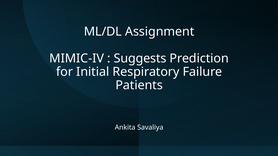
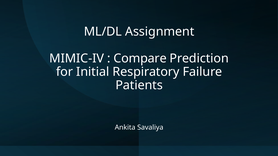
Suggests: Suggests -> Compare (140, 59)
